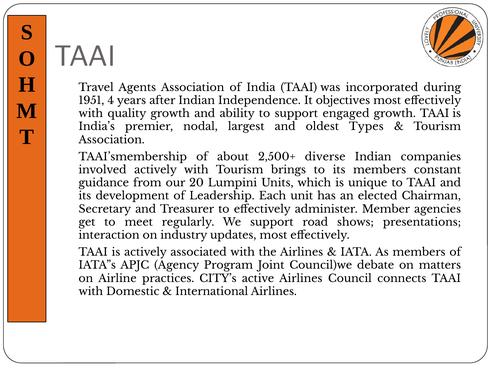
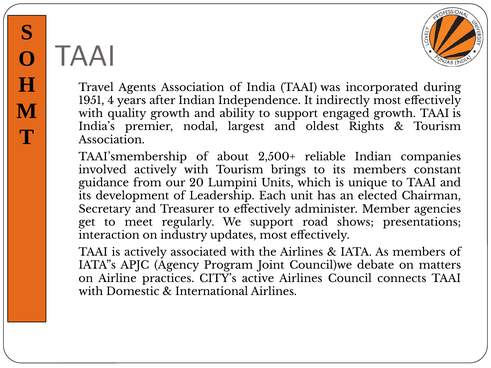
objectives: objectives -> indirectly (343, 101)
Types: Types -> Rights (366, 127)
diverse: diverse -> reliable (325, 157)
